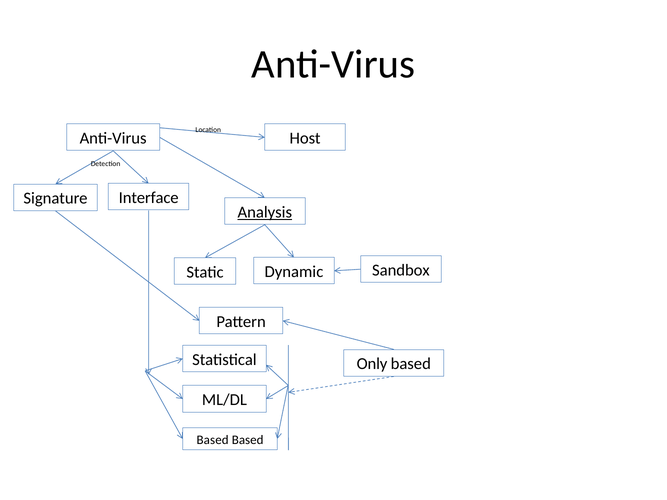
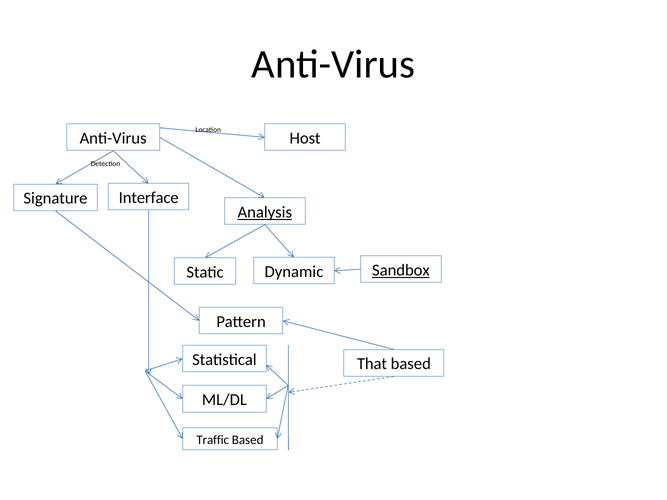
Sandbox underline: none -> present (401, 270)
Only: Only -> That (372, 364)
Based: Based -> Traffic (213, 440)
